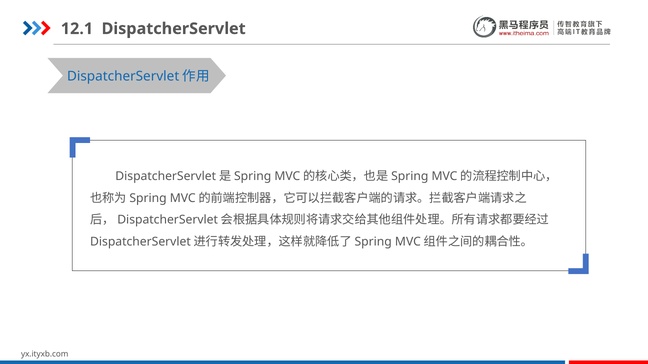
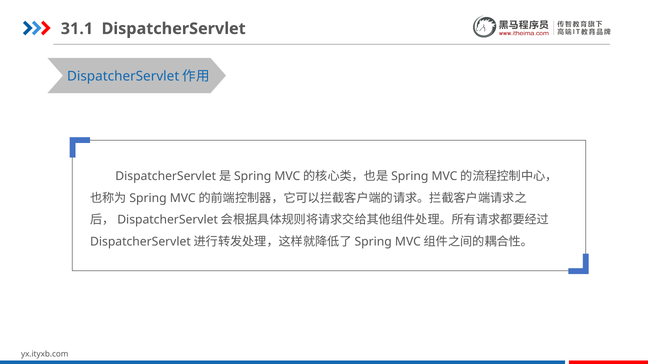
12.1: 12.1 -> 31.1 (77, 29)
